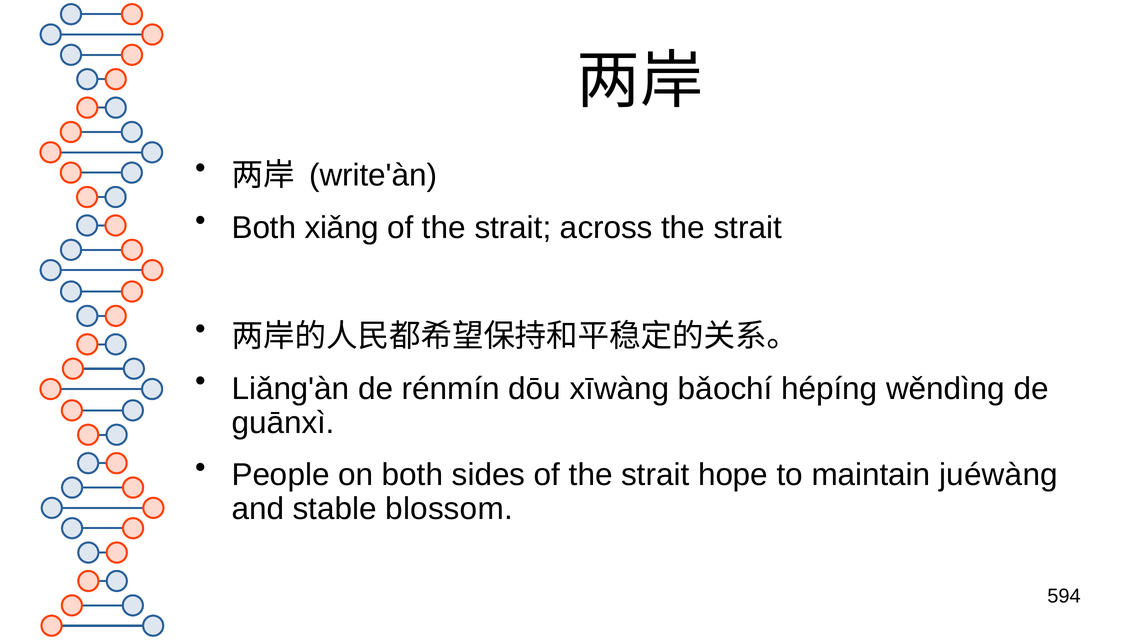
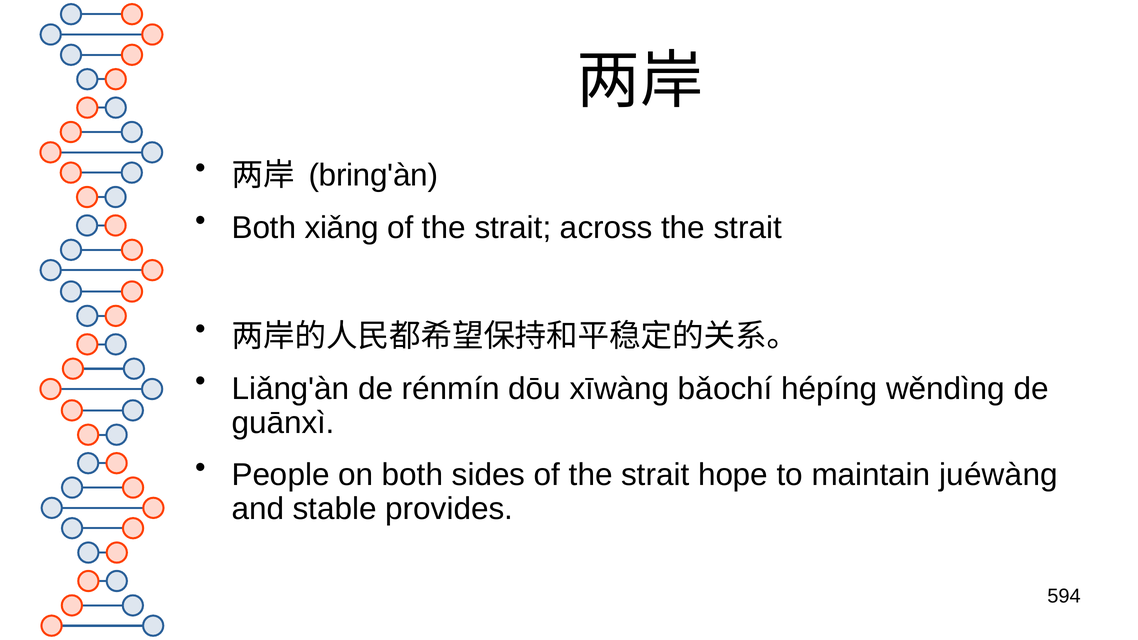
write'àn: write'àn -> bring'àn (373, 176)
blossom: blossom -> provides (449, 509)
